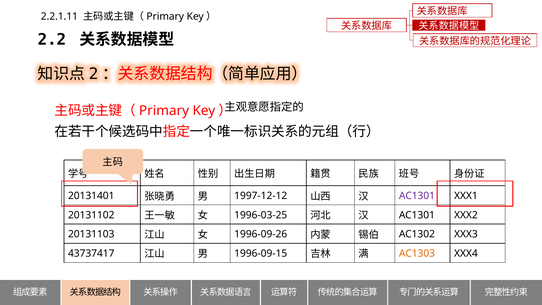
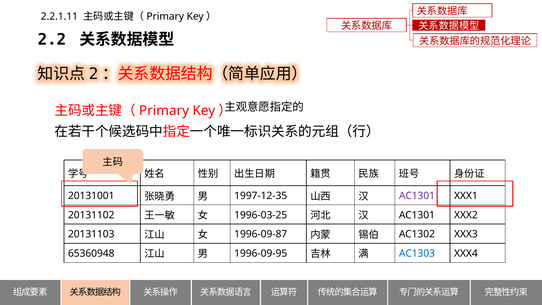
20131401: 20131401 -> 20131001 (91, 196)
1997-12-12: 1997-12-12 -> 1997-12-35 (261, 196)
1996-09-26: 1996-09-26 -> 1996-09-87 (261, 234)
43737417: 43737417 -> 65360948 (91, 253)
1996-09-15: 1996-09-15 -> 1996-09-95 (261, 253)
AC1303 colour: orange -> blue (417, 253)
